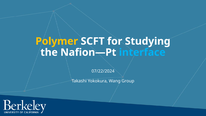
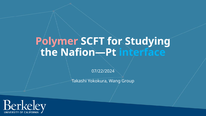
Polymer colour: yellow -> pink (57, 41)
